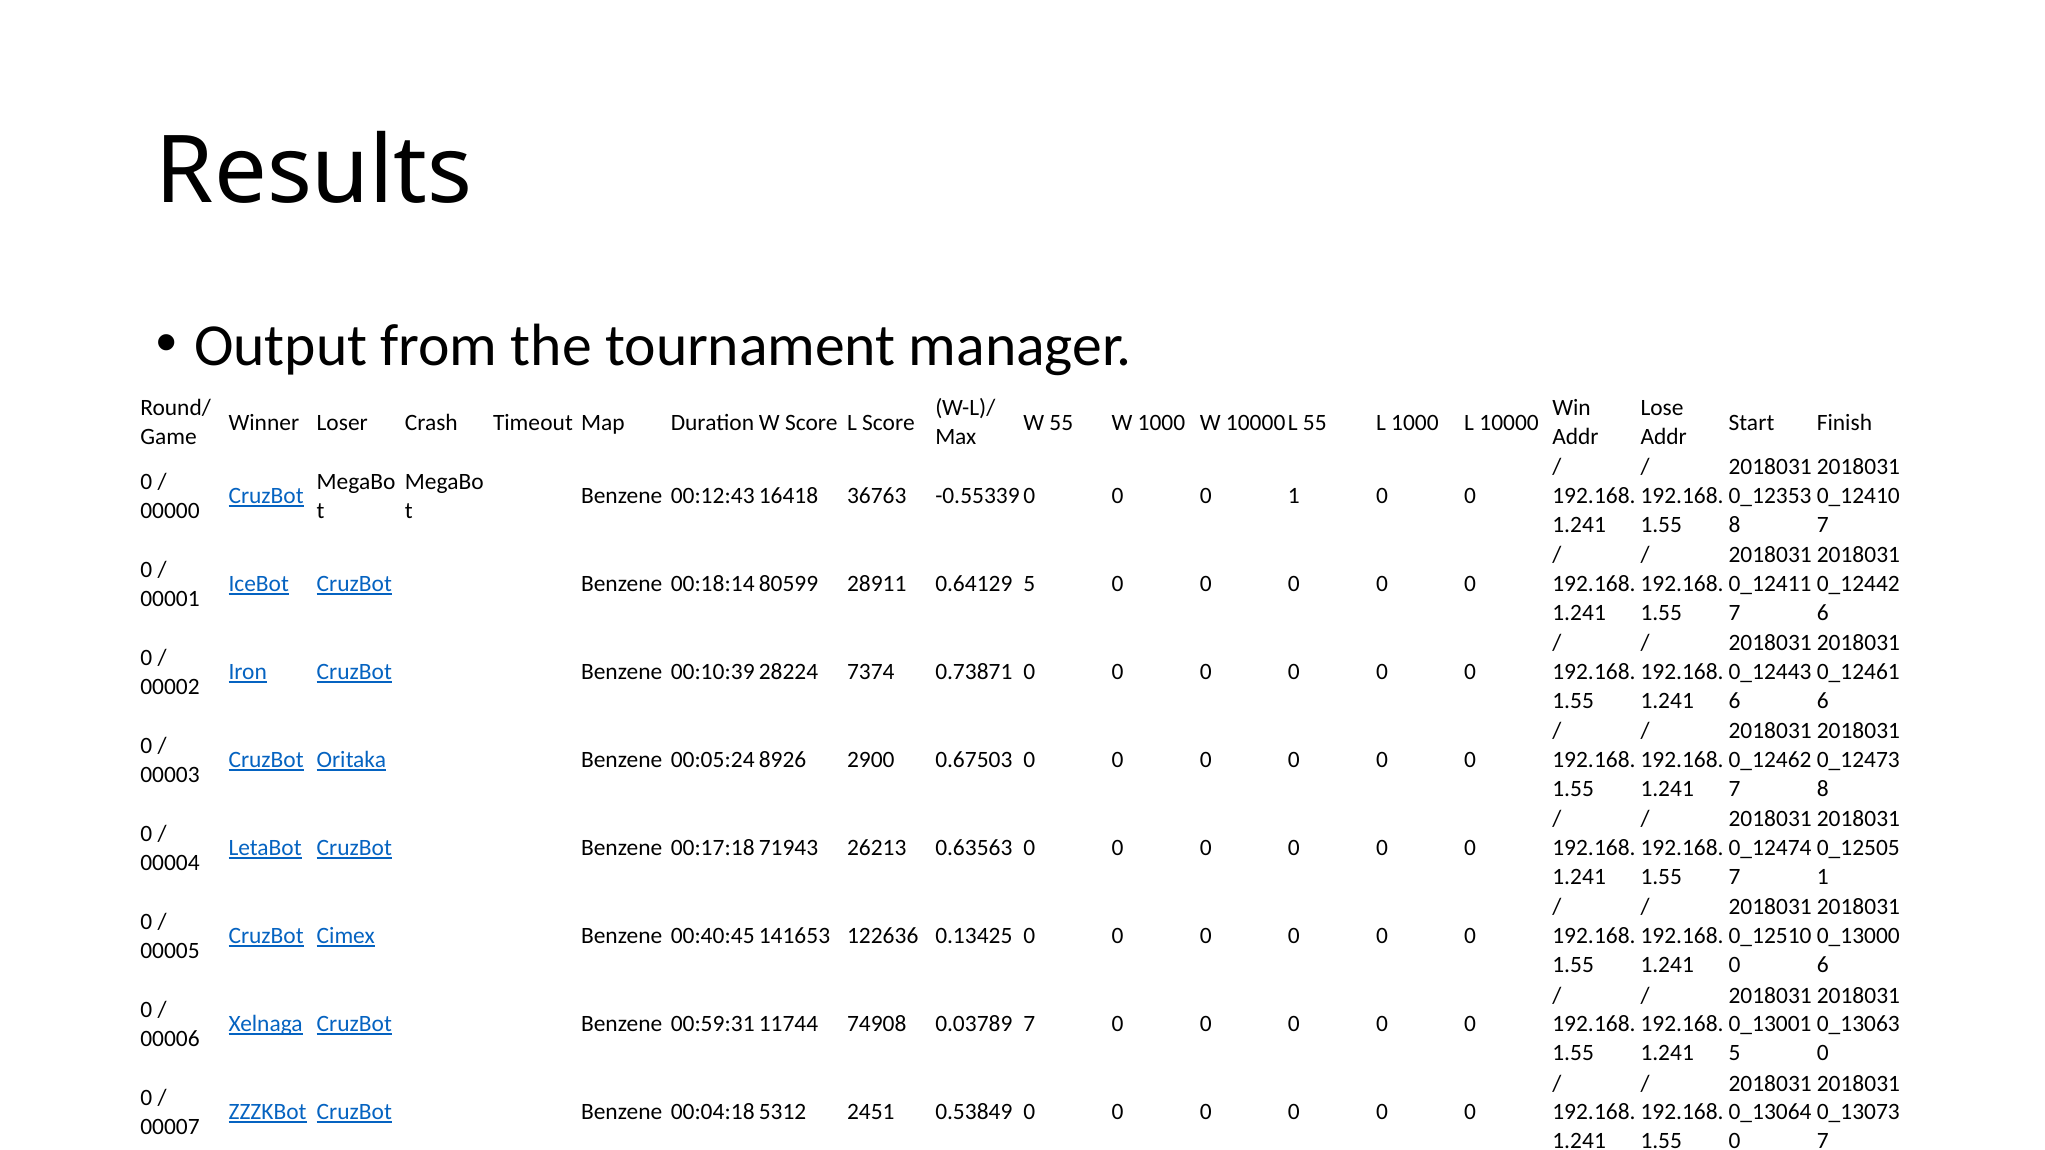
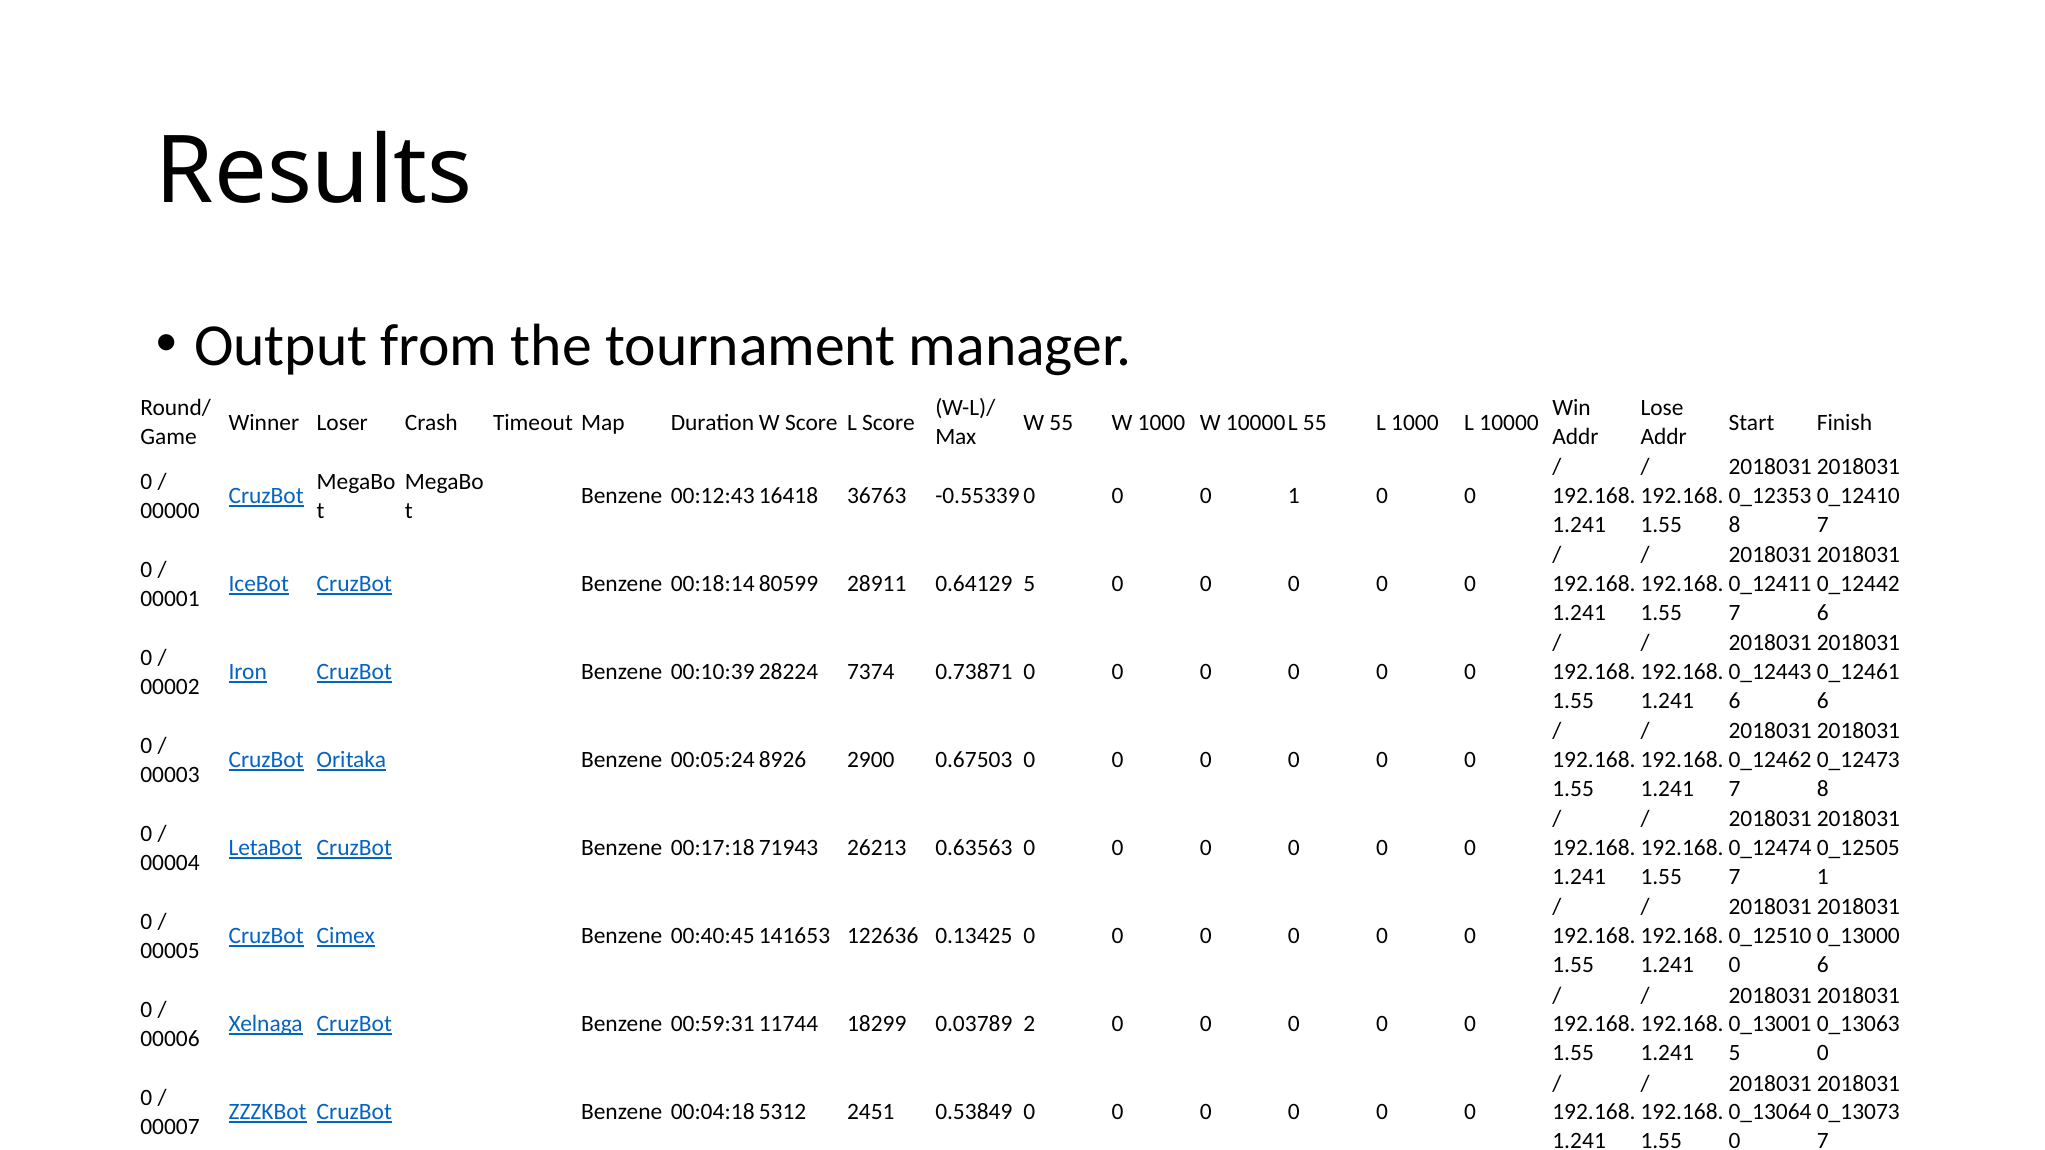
74908: 74908 -> 18299 (877, 1024)
0.03789 7: 7 -> 2 (1029, 1024)
